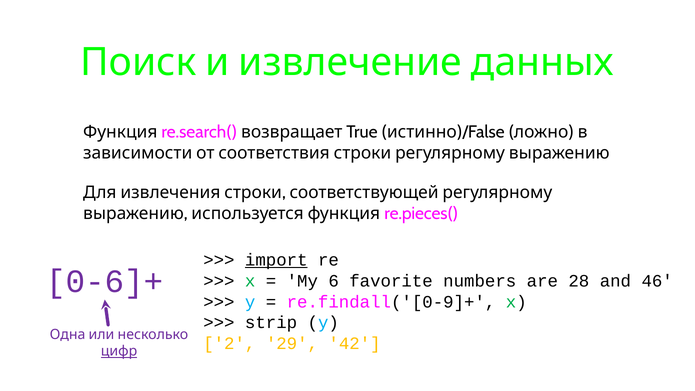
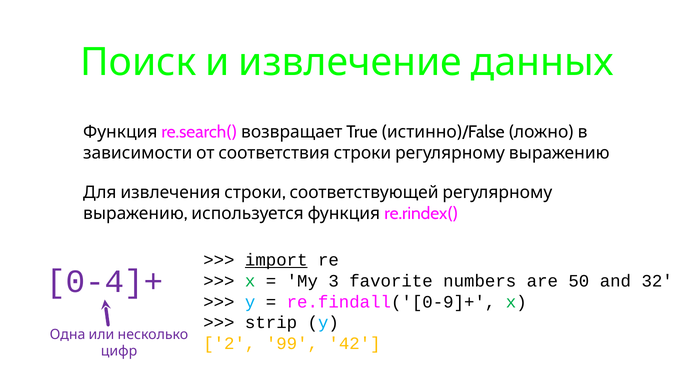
re.pieces(: re.pieces( -> re.rindex( (421, 214)
0-6]+: 0-6]+ -> 0-4]+ (105, 282)
6: 6 -> 3 (334, 281)
28: 28 -> 50 (579, 281)
46: 46 -> 32 (657, 281)
29: 29 -> 99 (292, 343)
цифр underline: present -> none (119, 351)
